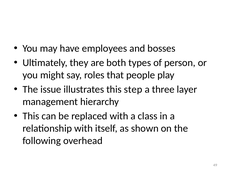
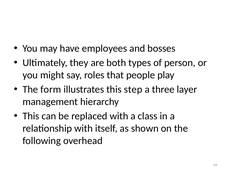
issue: issue -> form (51, 90)
